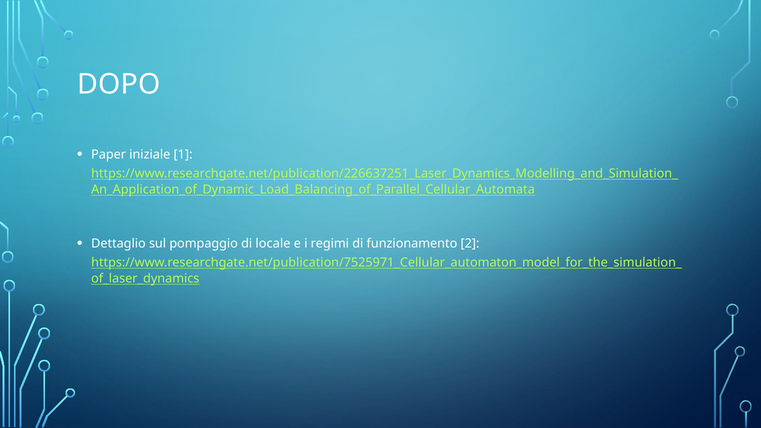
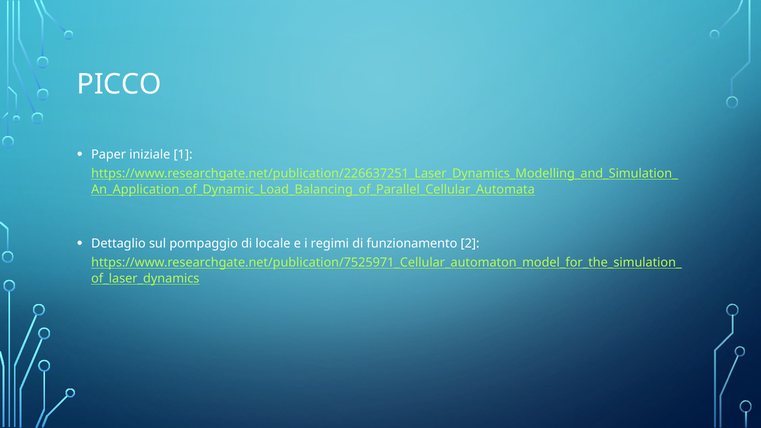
DOPO: DOPO -> PICCO (119, 85)
